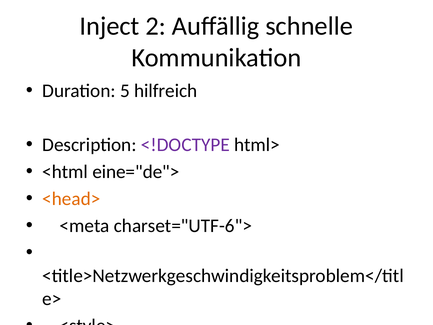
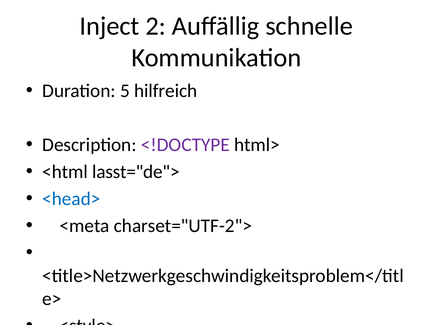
eine="de">: eine="de"> -> lasst="de"> (136, 172)
<head> colour: orange -> blue (71, 199)
charset="UTF-6">: charset="UTF-6"> -> charset="UTF-2"> (183, 226)
